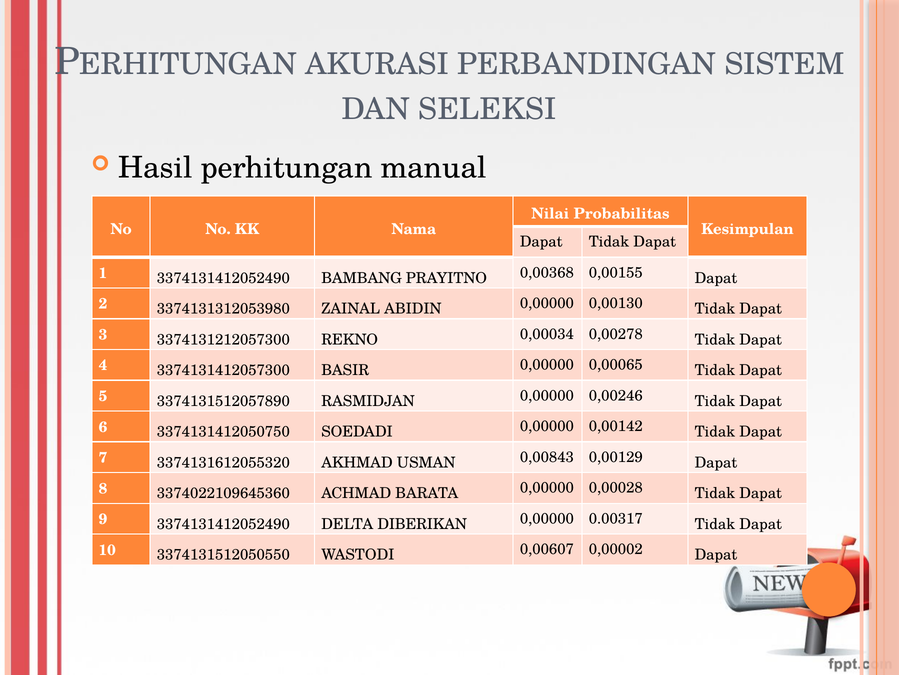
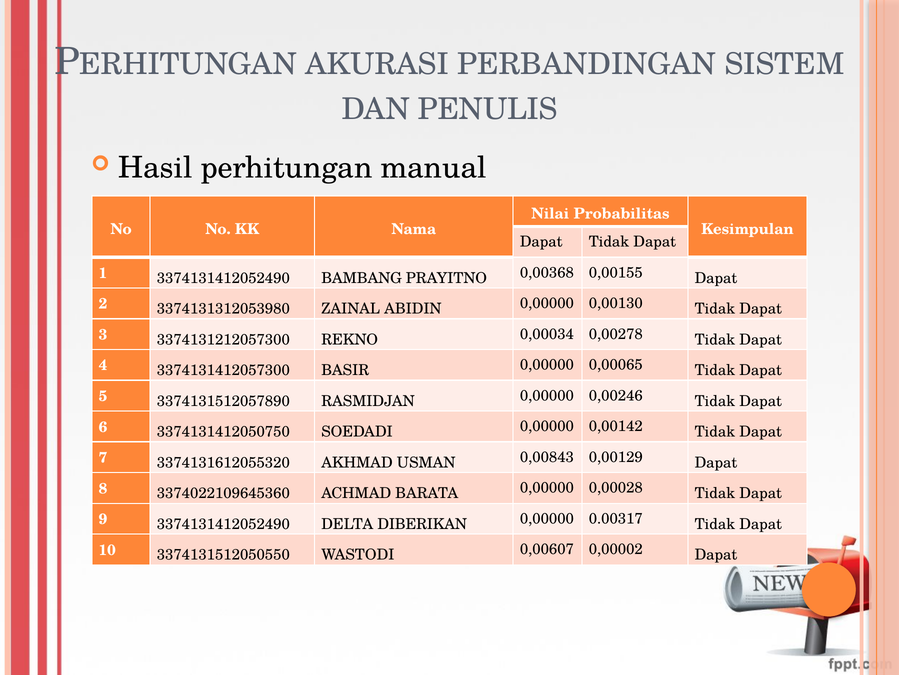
SELEKSI: SELEKSI -> PENULIS (488, 109)
